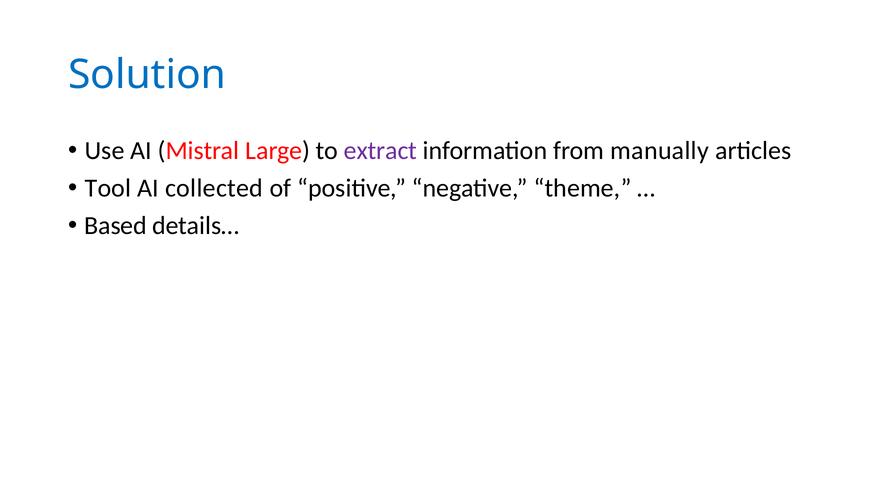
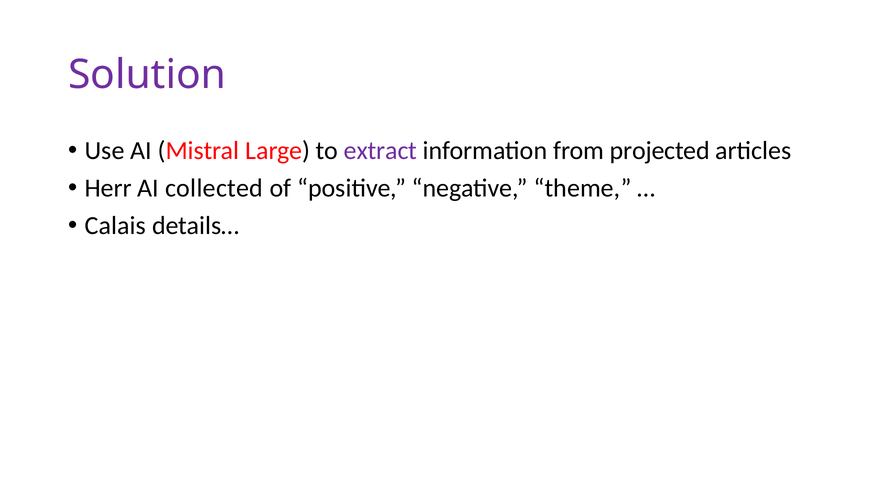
Solution colour: blue -> purple (147, 75)
manually: manually -> projected (660, 151)
Tool: Tool -> Herr (108, 188)
Based: Based -> Calais (115, 226)
